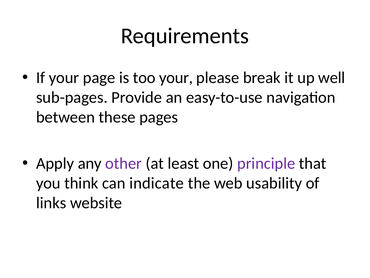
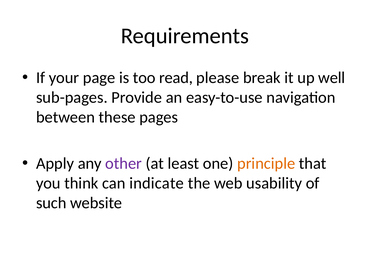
too your: your -> read (176, 78)
principle colour: purple -> orange (266, 163)
links: links -> such (51, 203)
